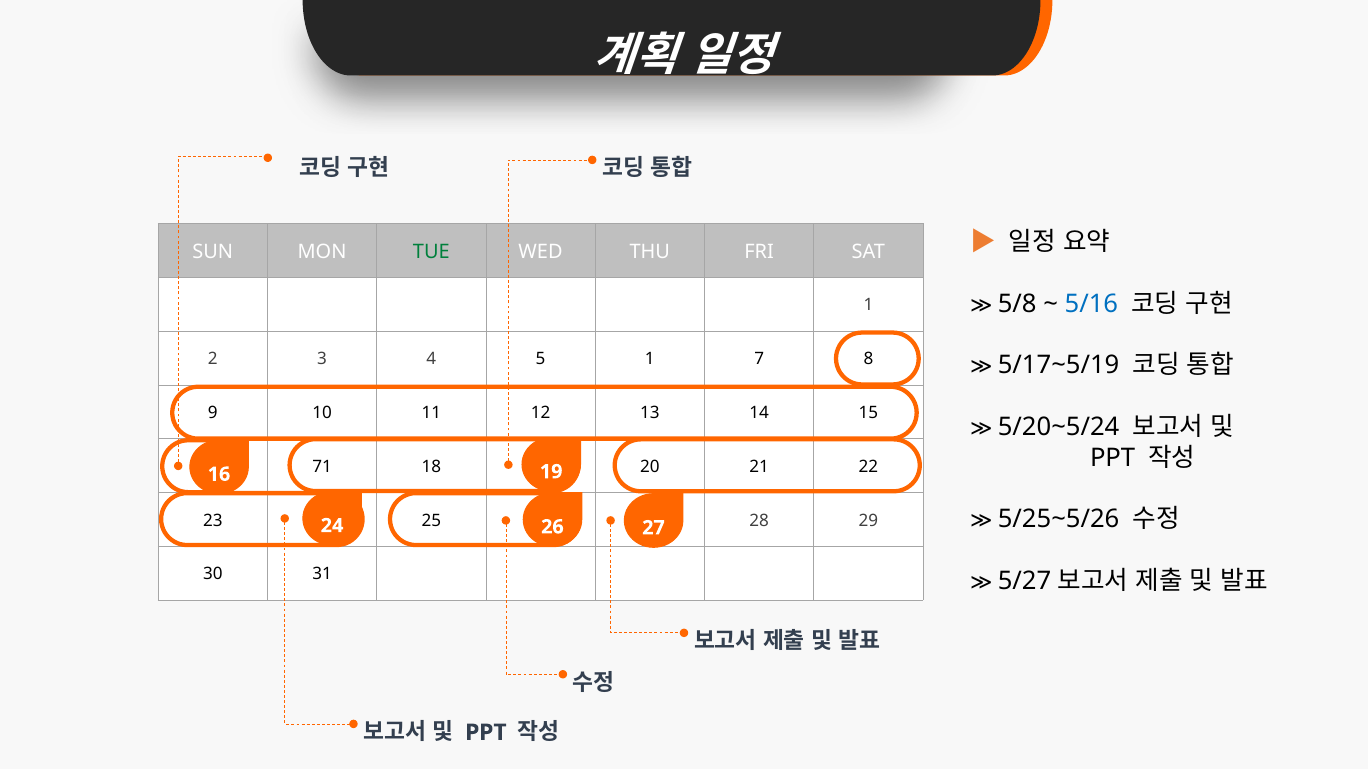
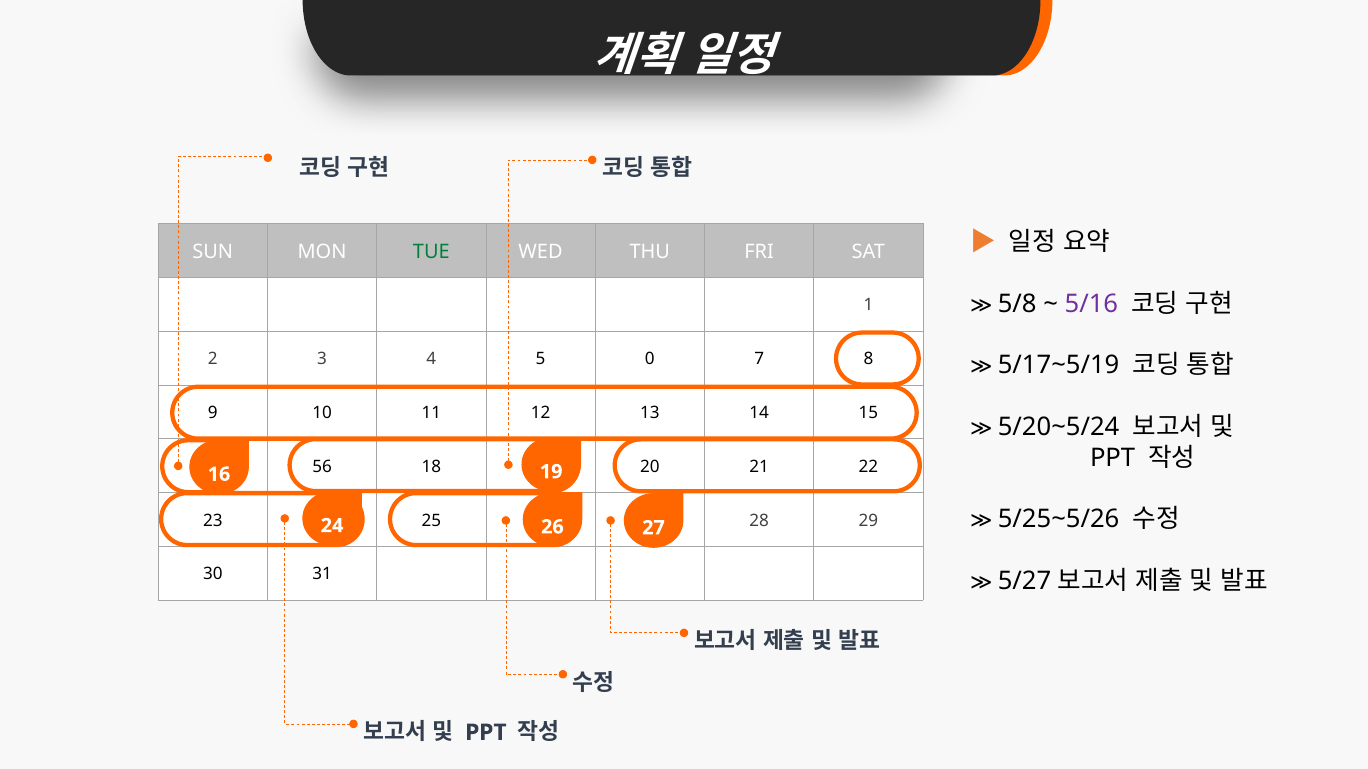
5/16 colour: blue -> purple (1091, 304)
5 1: 1 -> 0 (650, 359)
71: 71 -> 56 (322, 467)
